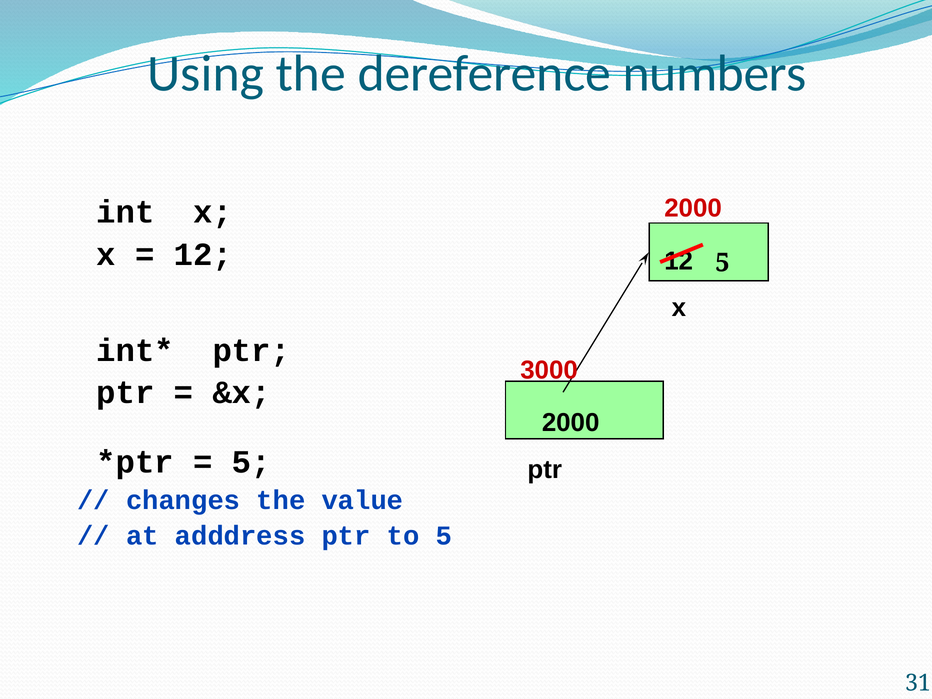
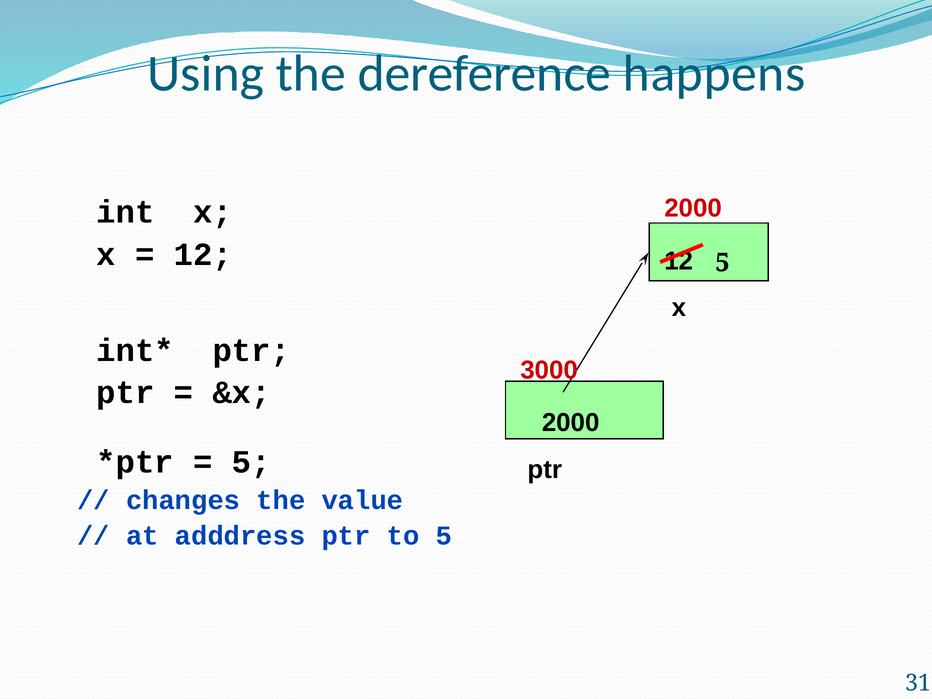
numbers: numbers -> happens (714, 74)
